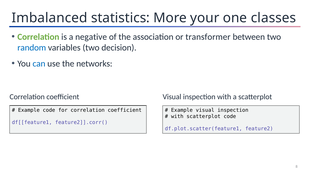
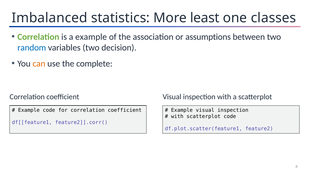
your: your -> least (205, 18)
a negative: negative -> example (91, 37)
transformer: transformer -> assumptions (208, 37)
can colour: blue -> orange (39, 64)
networks: networks -> complete (94, 64)
